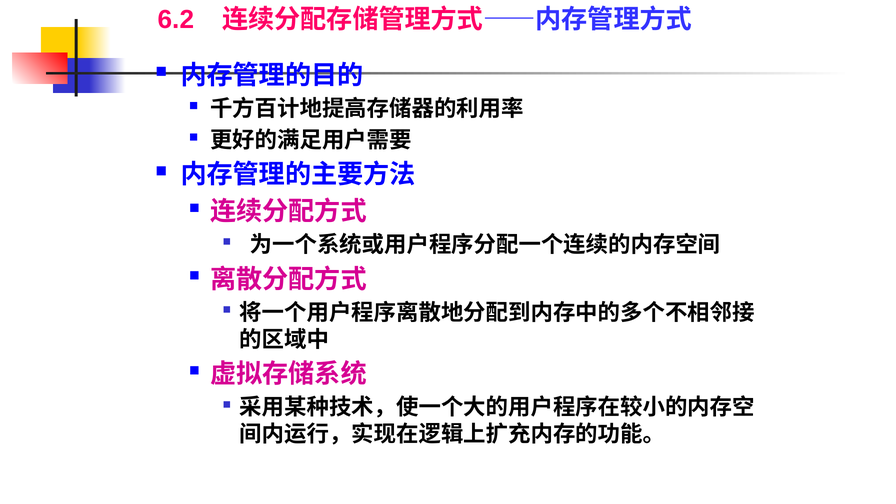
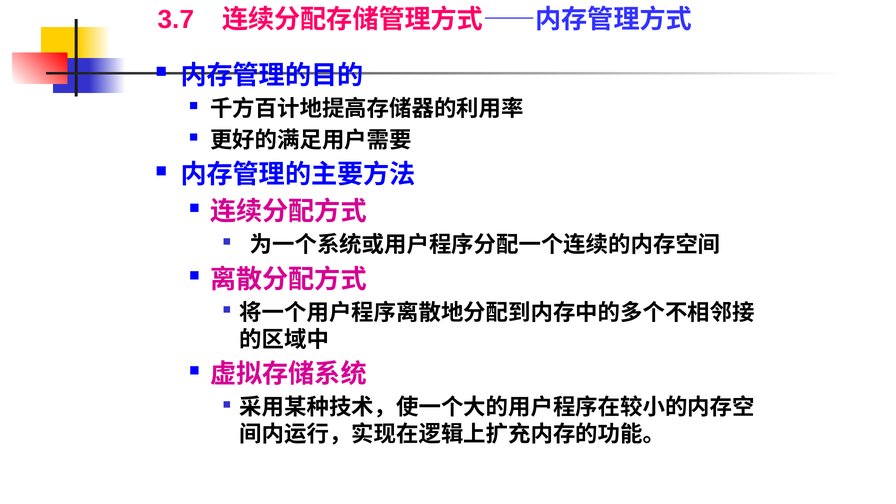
6.2: 6.2 -> 3.7 (176, 20)
